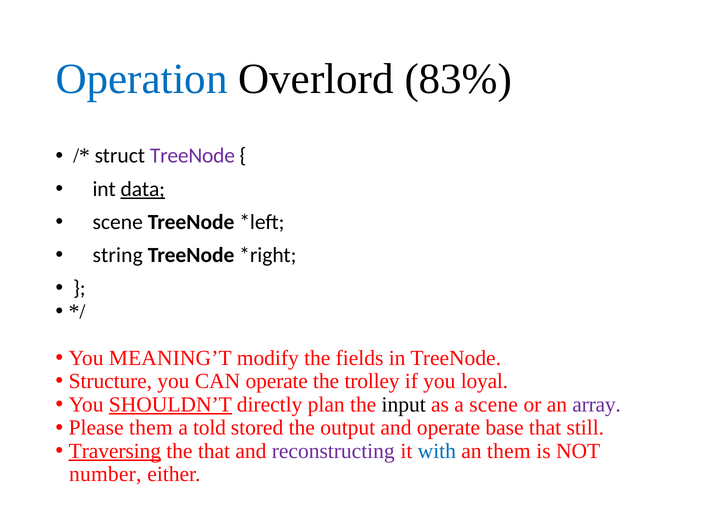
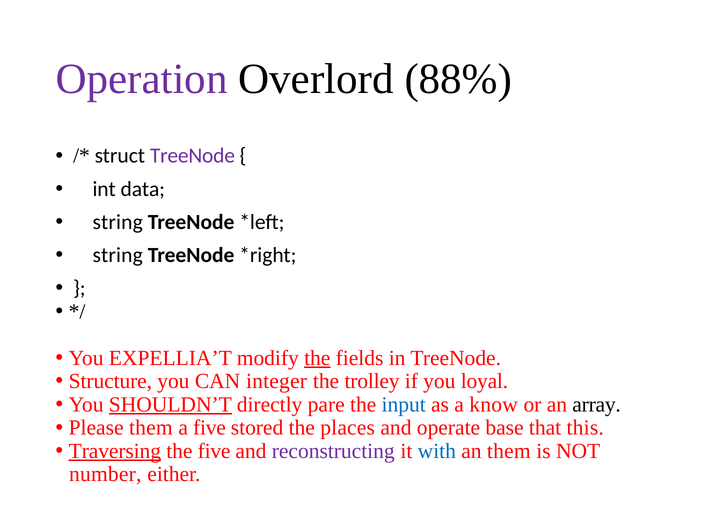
Operation colour: blue -> purple (142, 79)
83%: 83% -> 88% (458, 79)
data underline: present -> none (143, 189)
scene: scene -> string (118, 222)
MEANING’T: MEANING’T -> EXPELLIA’T (170, 358)
the underline: none -> present (317, 358)
CAN operate: operate -> integer (277, 381)
plan: plan -> pare (326, 404)
input colour: black -> blue (404, 404)
a scene: scene -> know (494, 404)
array colour: purple -> black (597, 404)
a told: told -> five (209, 428)
output: output -> places (348, 428)
still: still -> this (585, 428)
the that: that -> five (214, 451)
